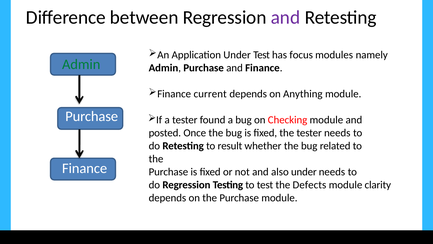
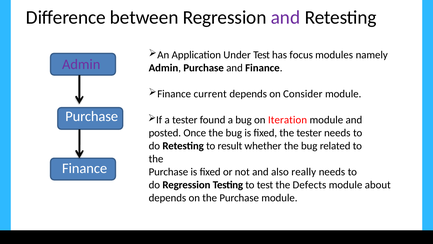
Admin colour: green -> purple (81, 64)
Anything: Anything -> Consider (303, 94)
Checking: Checking -> Iteration (288, 120)
also under: under -> really (304, 172)
clarity: clarity -> about (378, 185)
